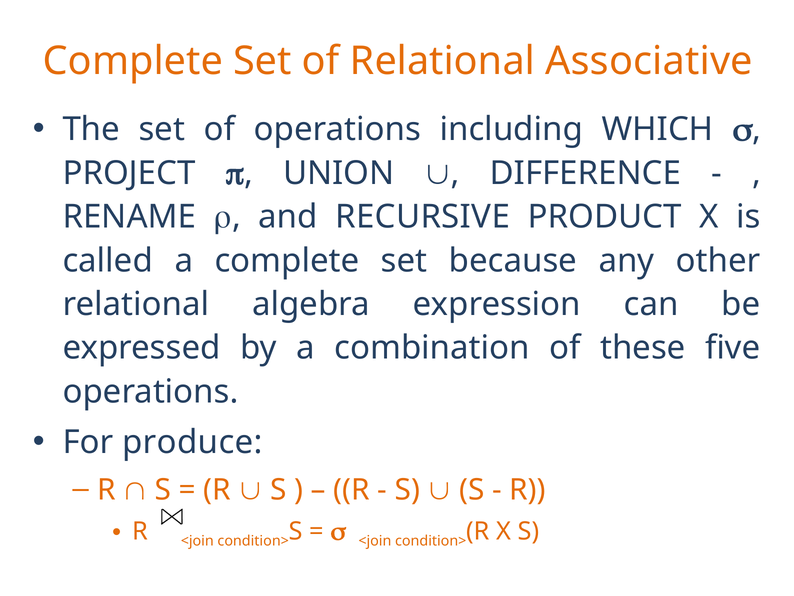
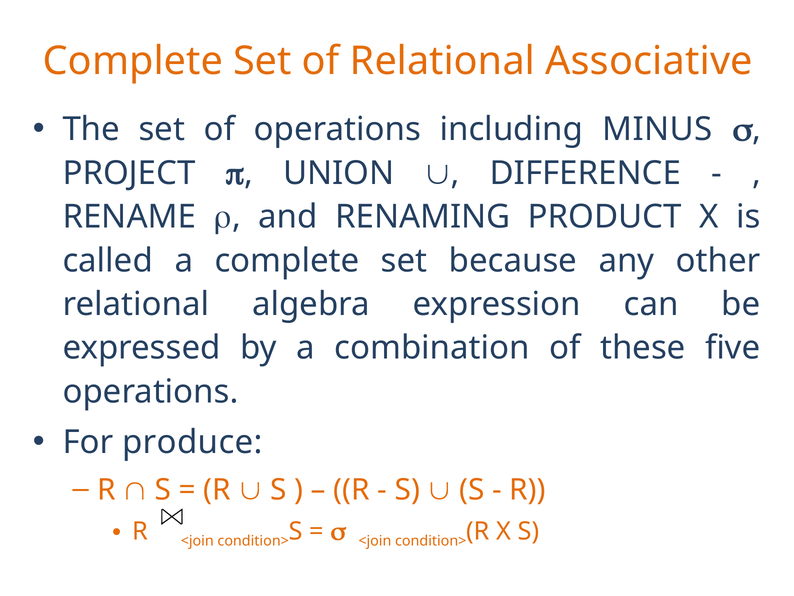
WHICH: WHICH -> MINUS (657, 129)
RECURSIVE: RECURSIVE -> RENAMING (423, 217)
